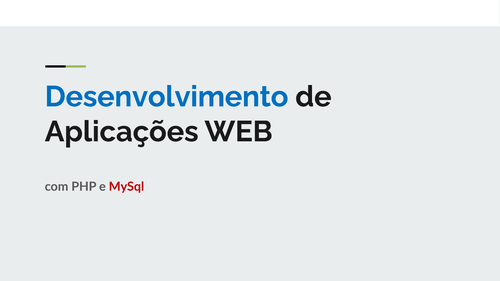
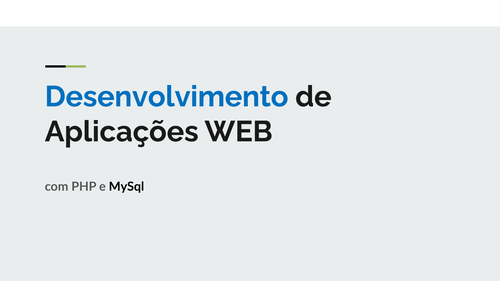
MySql colour: red -> black (126, 187)
